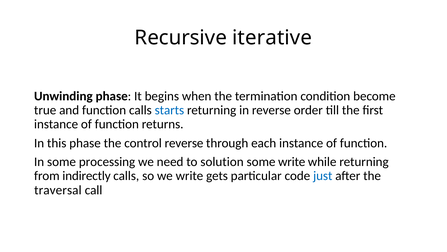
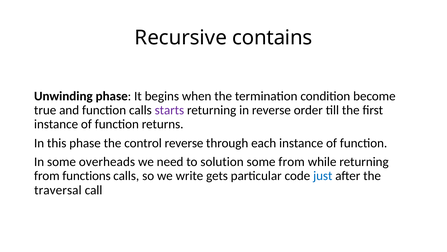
iterative: iterative -> contains (272, 38)
starts colour: blue -> purple (169, 110)
processing: processing -> overheads (107, 162)
some write: write -> from (292, 162)
indirectly: indirectly -> functions (87, 176)
